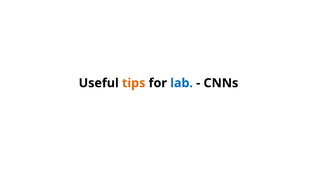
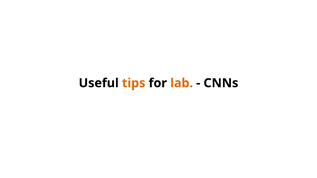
lab colour: blue -> orange (182, 83)
